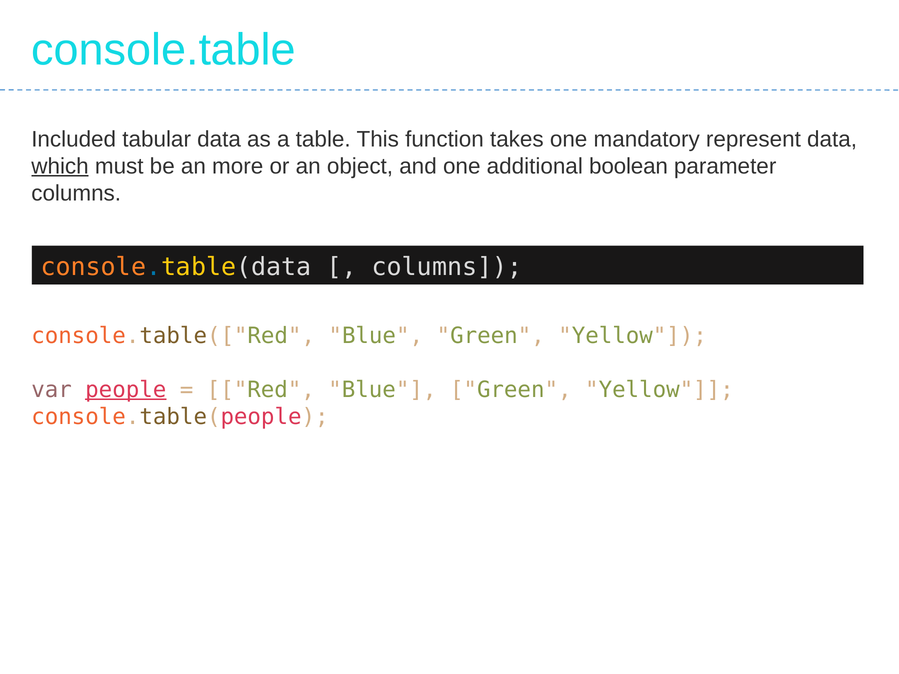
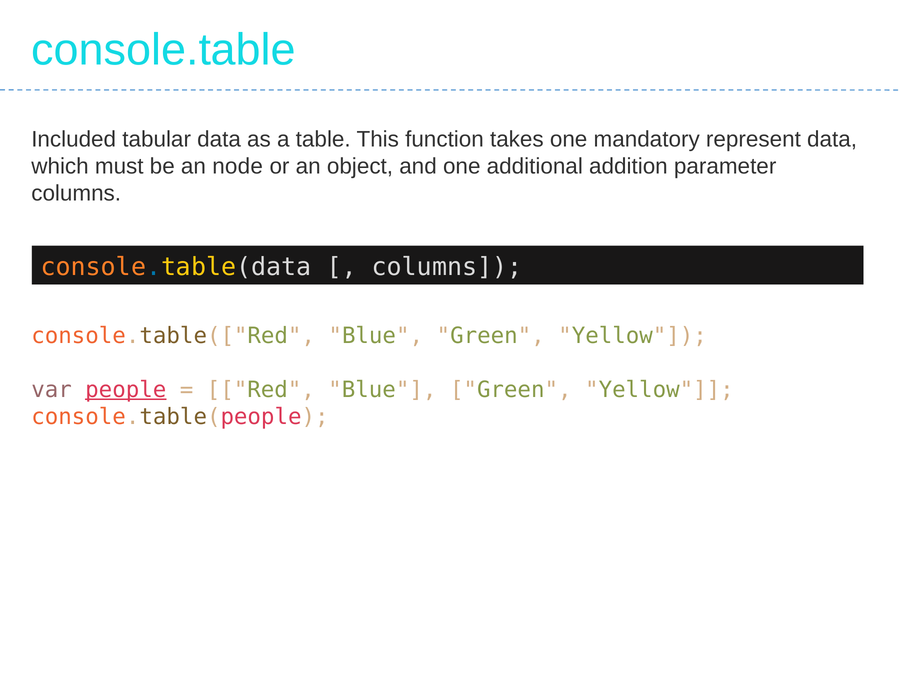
which underline: present -> none (60, 166)
more: more -> node (238, 166)
boolean: boolean -> addition (628, 166)
